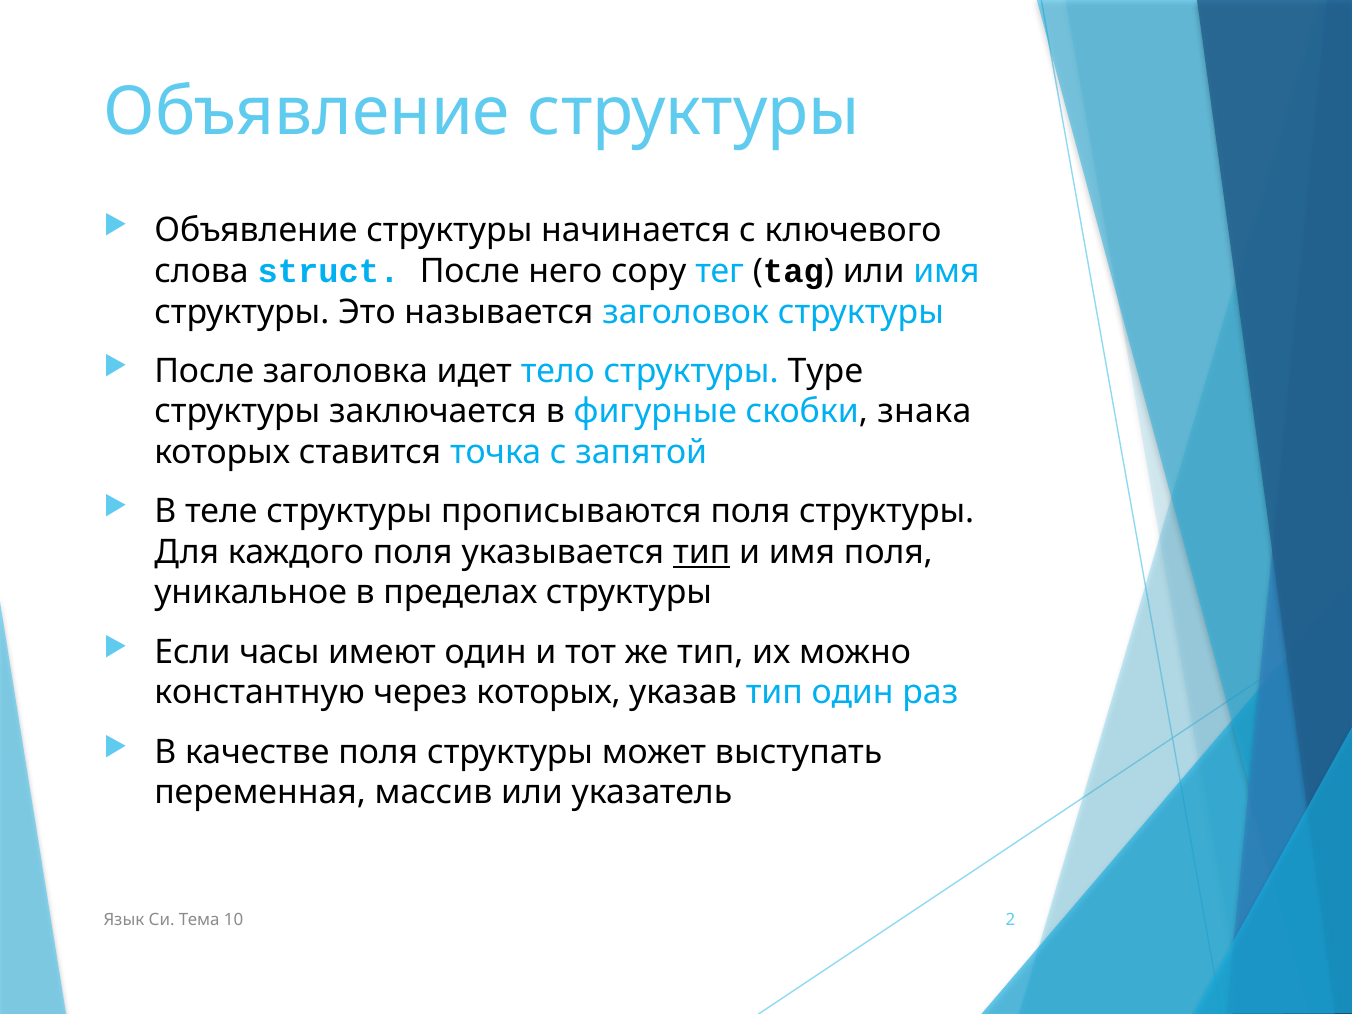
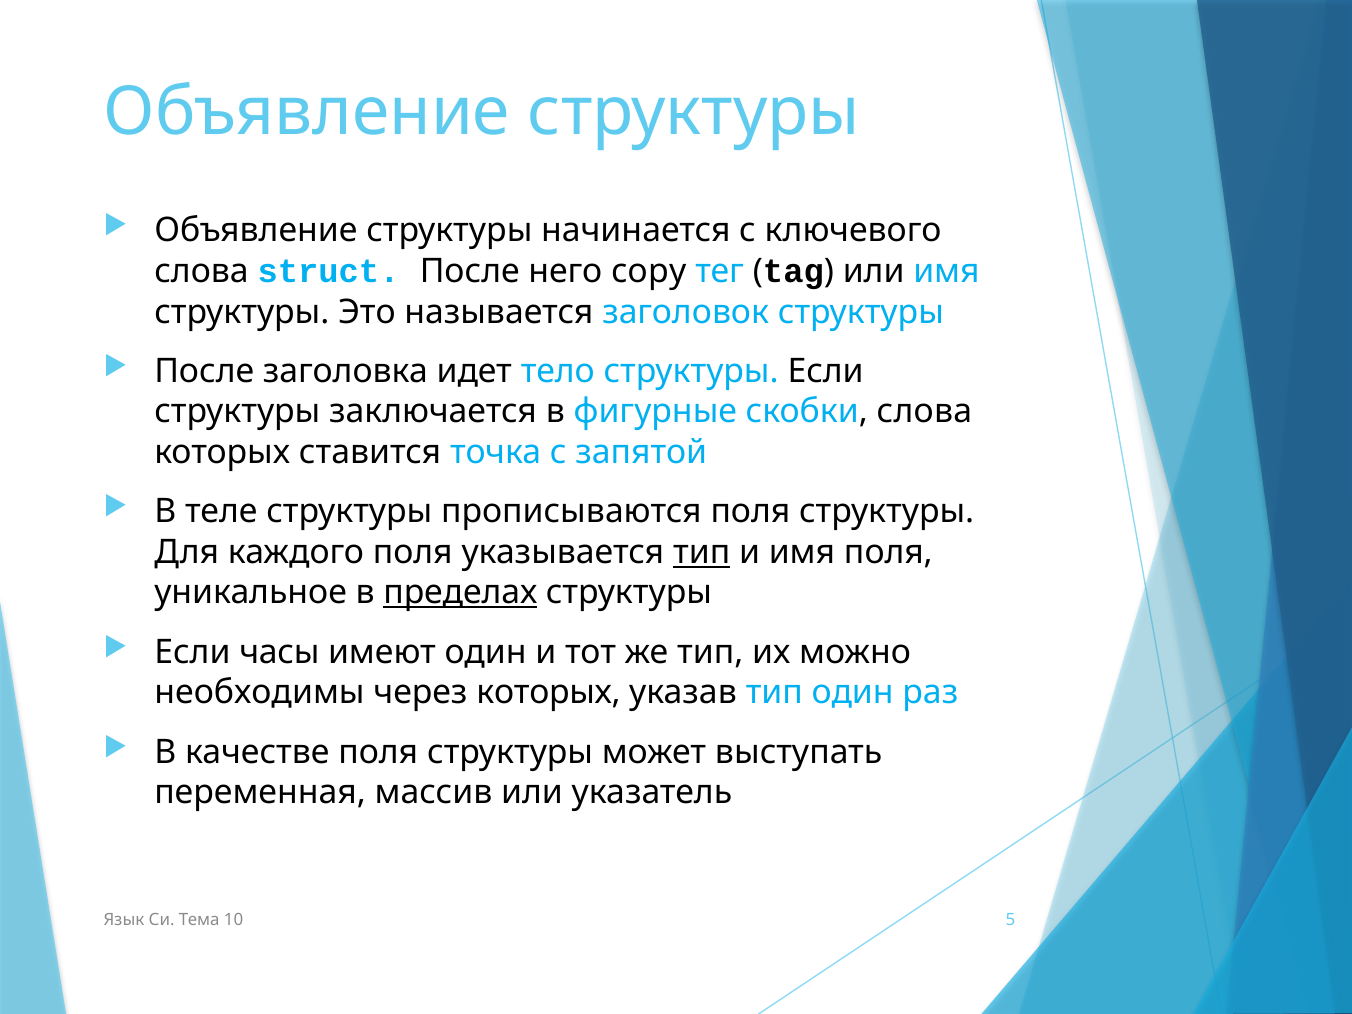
структуры Type: Type -> Если (826, 371)
скобки знака: знака -> слова (924, 412)
пределах underline: none -> present (460, 593)
константную: константную -> необходимы (260, 693)
2: 2 -> 5 (1011, 920)
